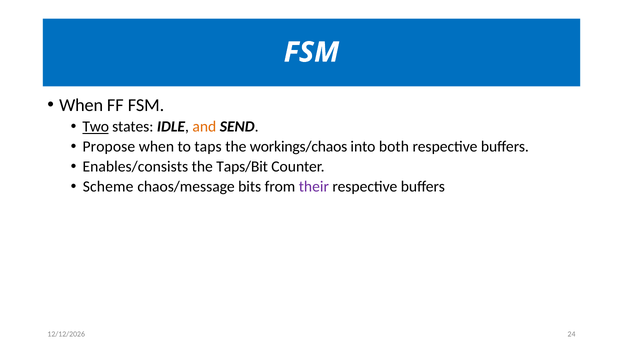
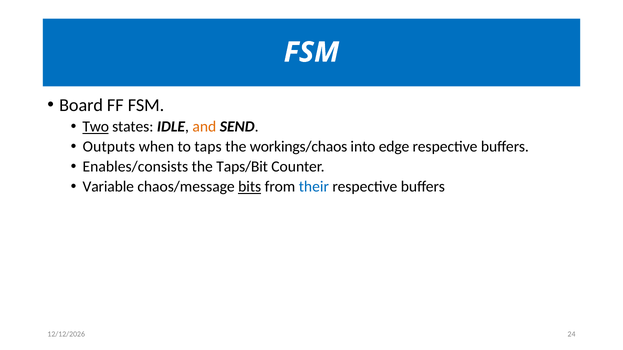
When: When -> Board (81, 105)
Propose: Propose -> Outputs (109, 147)
both: both -> edge (394, 147)
Scheme: Scheme -> Variable (108, 187)
bits underline: none -> present (250, 187)
their colour: purple -> blue (314, 187)
